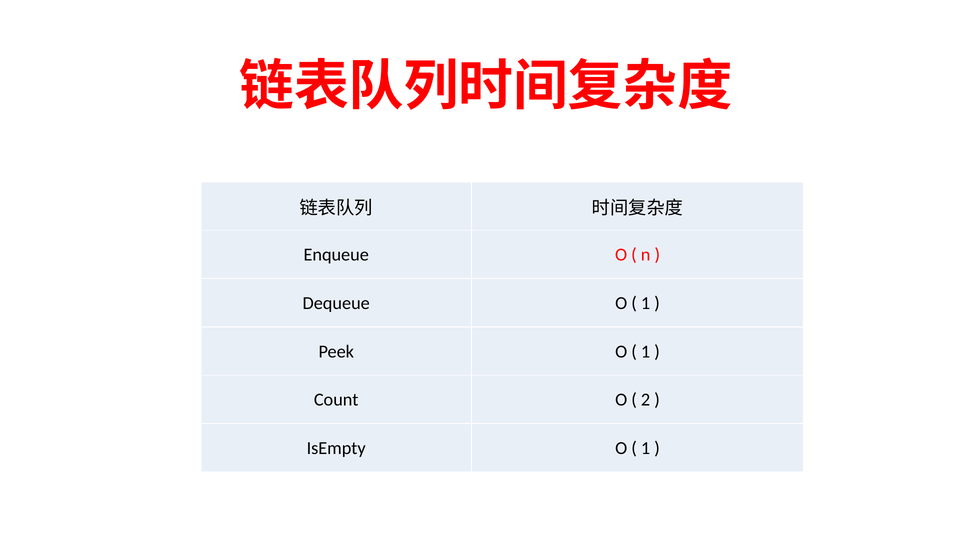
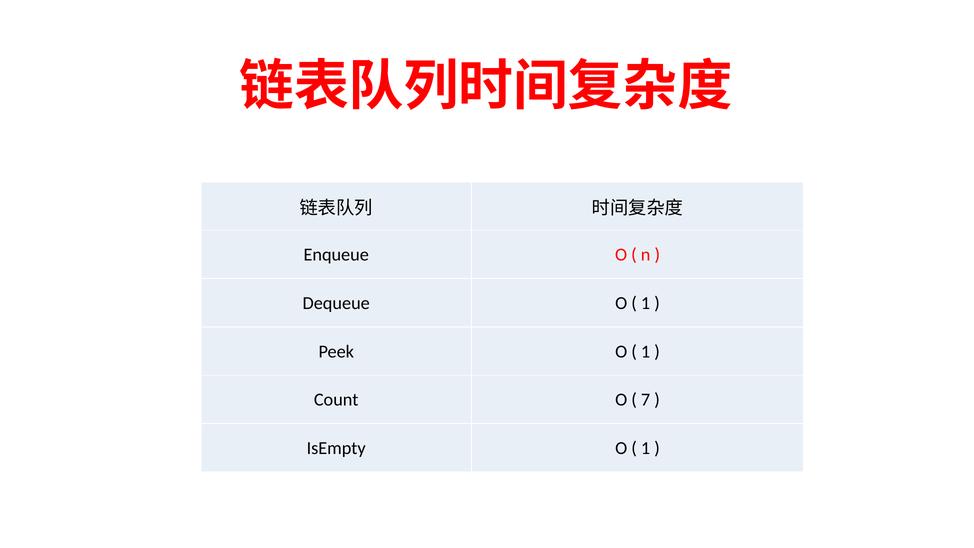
2: 2 -> 7 (646, 400)
